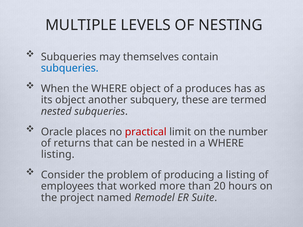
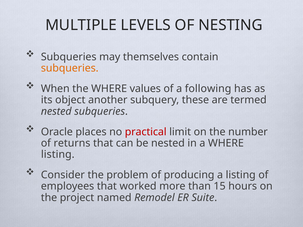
subqueries colour: blue -> orange (70, 68)
WHERE object: object -> values (145, 89)
produces: produces -> following (208, 89)
20: 20 -> 15 (220, 186)
